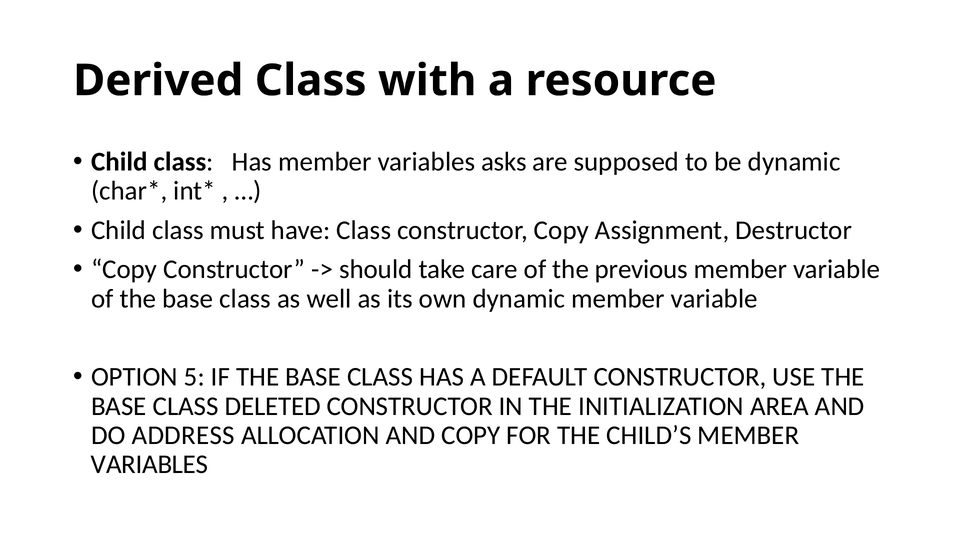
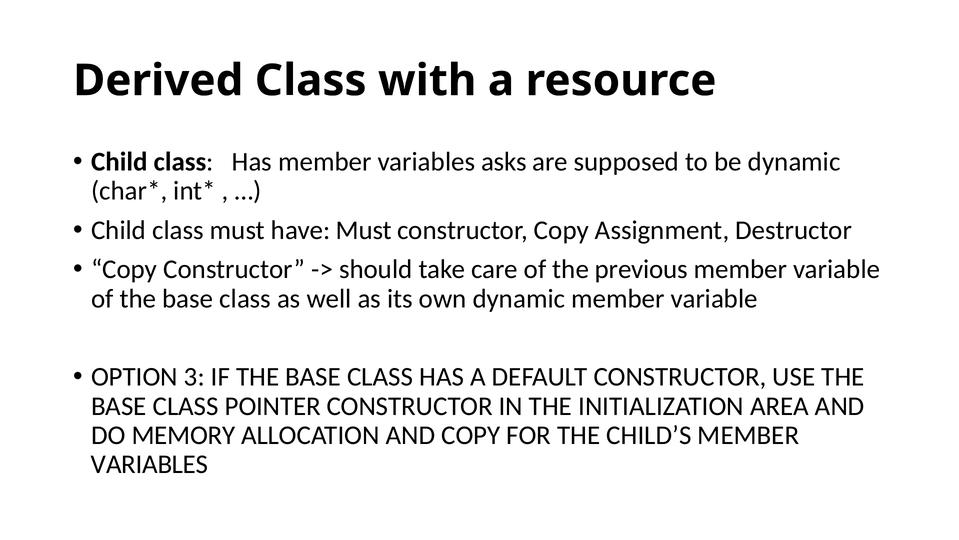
have Class: Class -> Must (364, 230)
5: 5 -> 3 (194, 377)
DELETED: DELETED -> POINTER (273, 406)
ADDRESS: ADDRESS -> MEMORY (183, 435)
